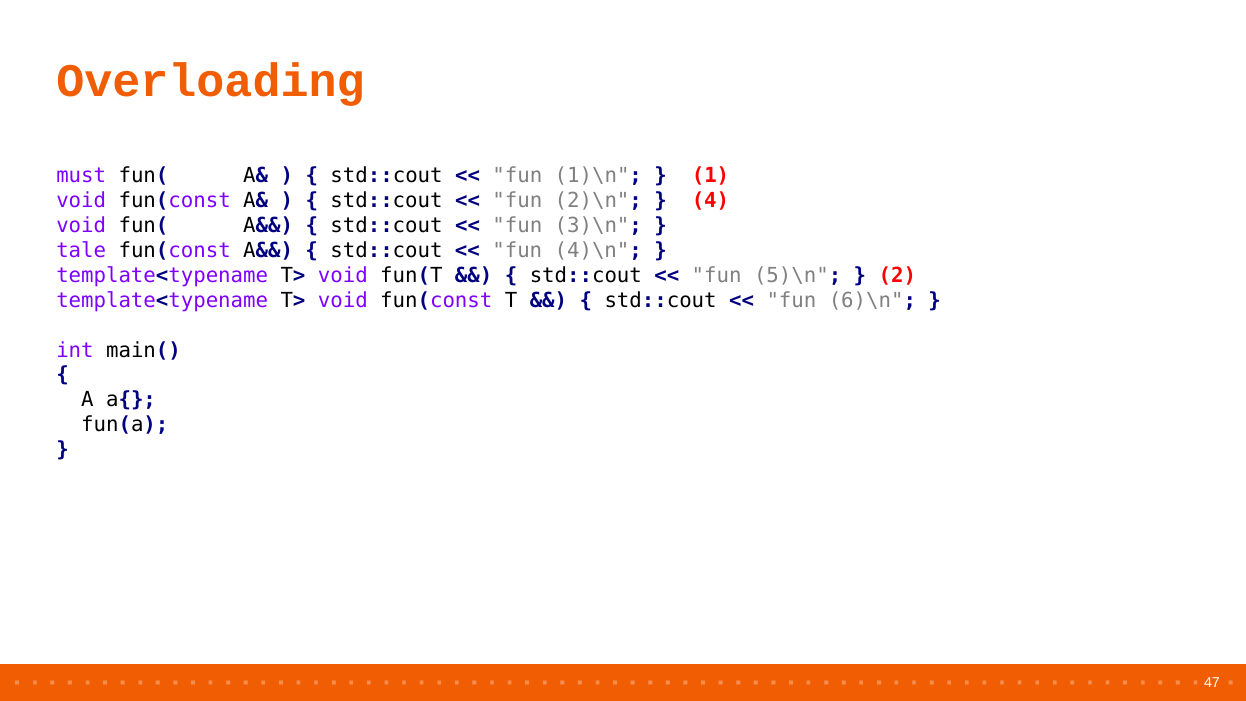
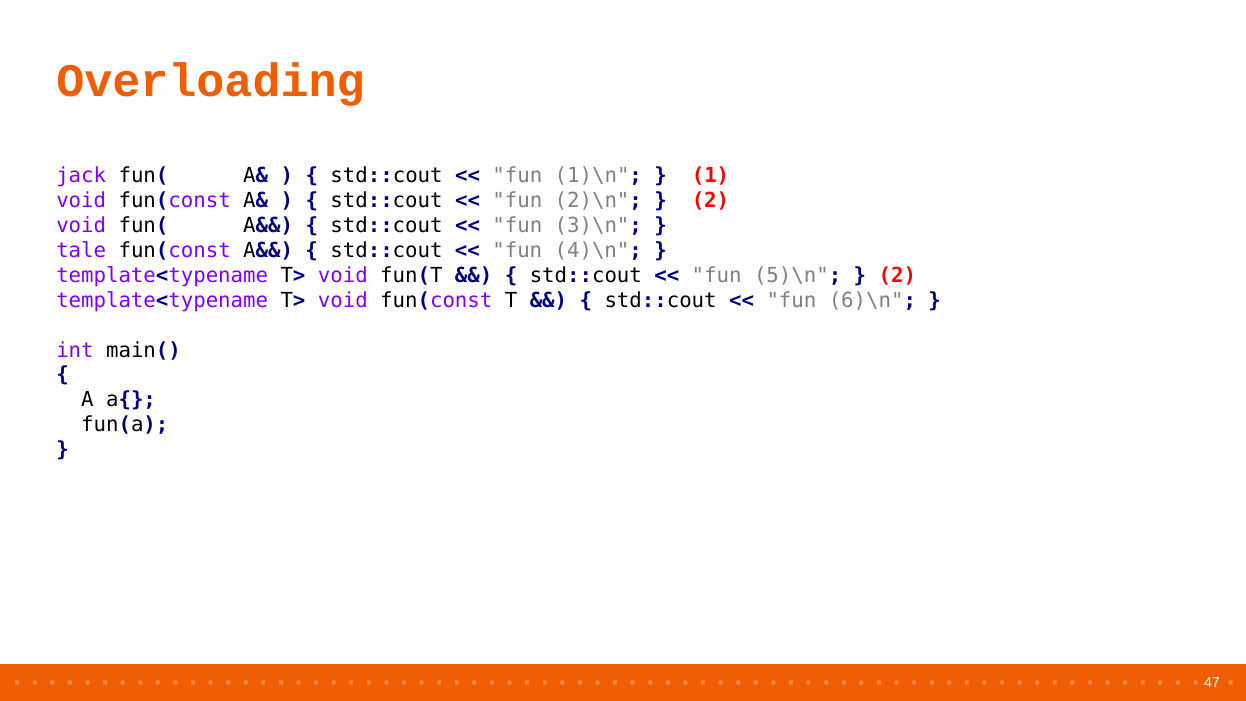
must: must -> jack (81, 176)
4: 4 -> 2 (710, 201)
